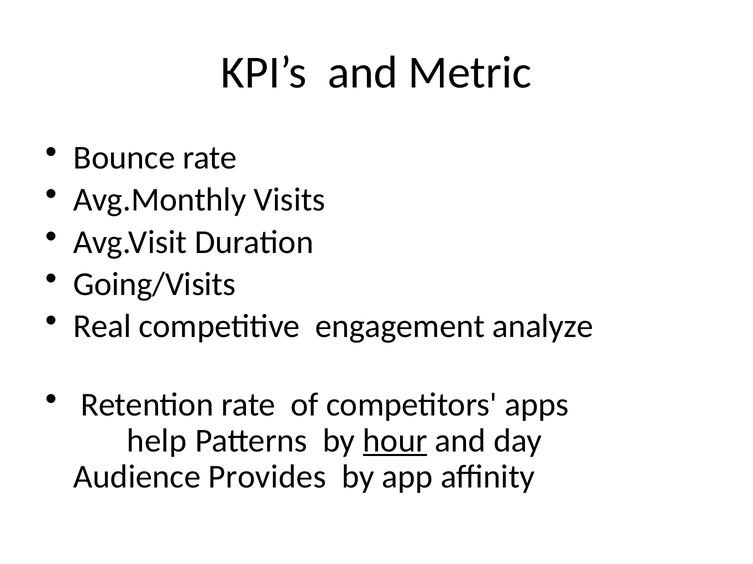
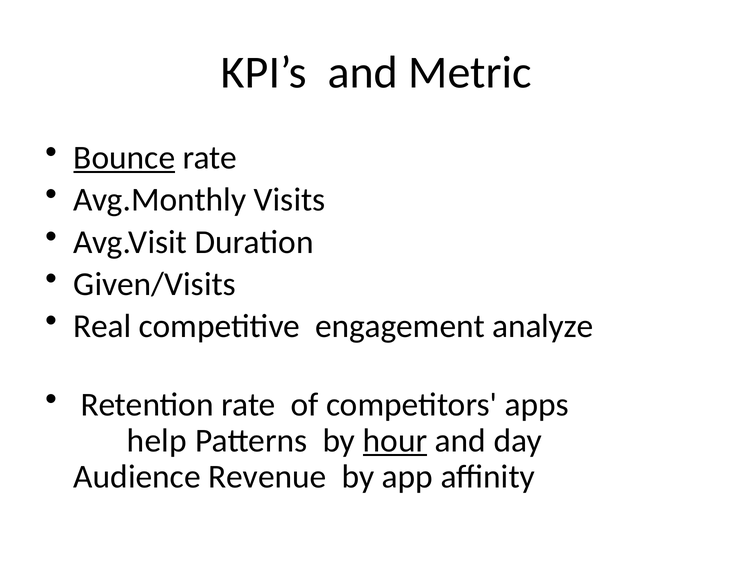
Bounce underline: none -> present (124, 158)
Going/Visits: Going/Visits -> Given/Visits (155, 285)
Provides: Provides -> Revenue (267, 477)
